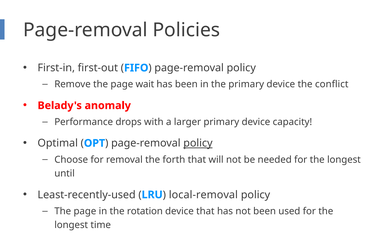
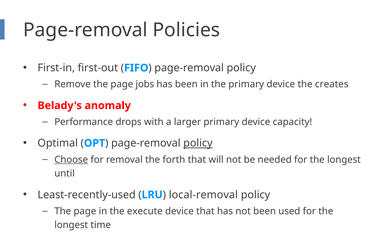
wait: wait -> jobs (145, 84)
conflict: conflict -> creates (332, 84)
Choose underline: none -> present (71, 159)
rotation: rotation -> execute (145, 211)
